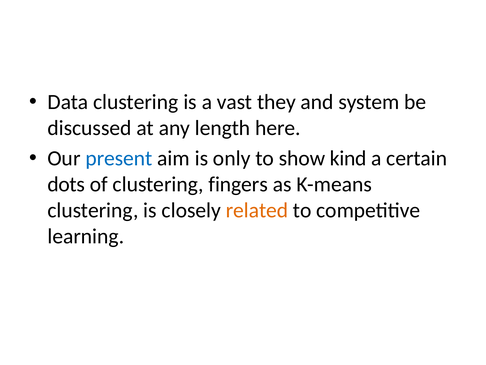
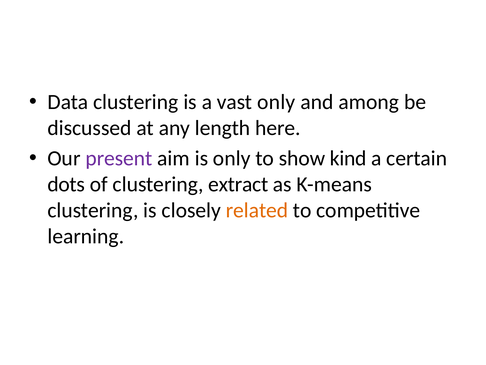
vast they: they -> only (276, 102)
system: system -> among (369, 102)
present colour: blue -> purple (119, 158)
fingers: fingers -> extract (238, 184)
